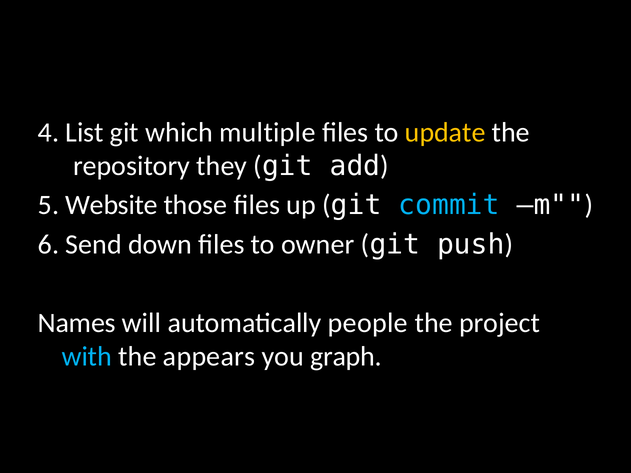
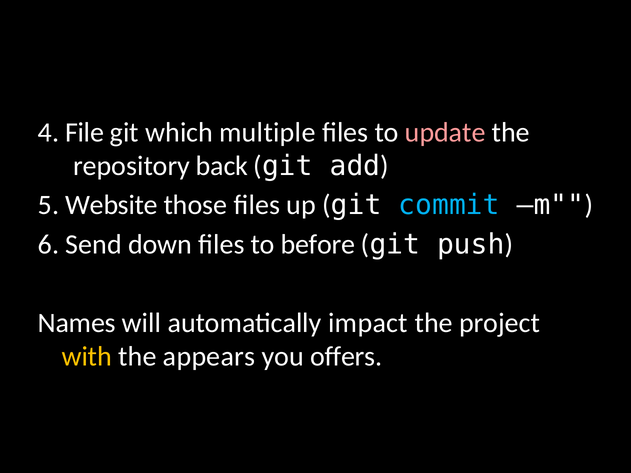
List: List -> File (85, 132)
update colour: yellow -> pink (445, 132)
they: they -> back (222, 166)
owner: owner -> before (318, 245)
people: people -> impact (368, 323)
with colour: light blue -> yellow (87, 357)
graph: graph -> offers (346, 357)
